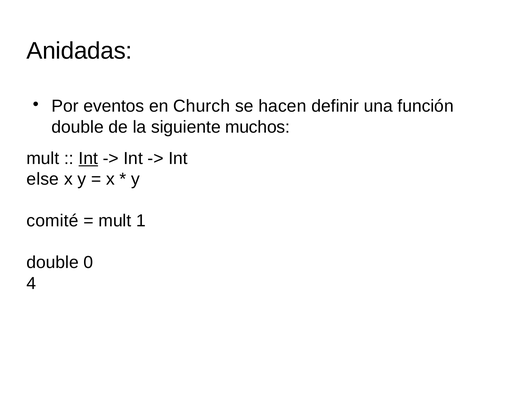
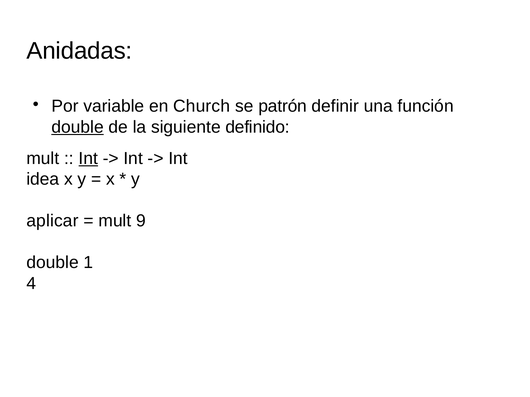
eventos: eventos -> variable (114, 106)
hacen: hacen -> patrón (283, 106)
double underline: none -> present (78, 127)
muchos: muchos -> definido (258, 127)
else: else -> idea (43, 179)
comité: comité -> aplicar (53, 221)
1: 1 -> 9 (141, 221)
0: 0 -> 1 (88, 263)
